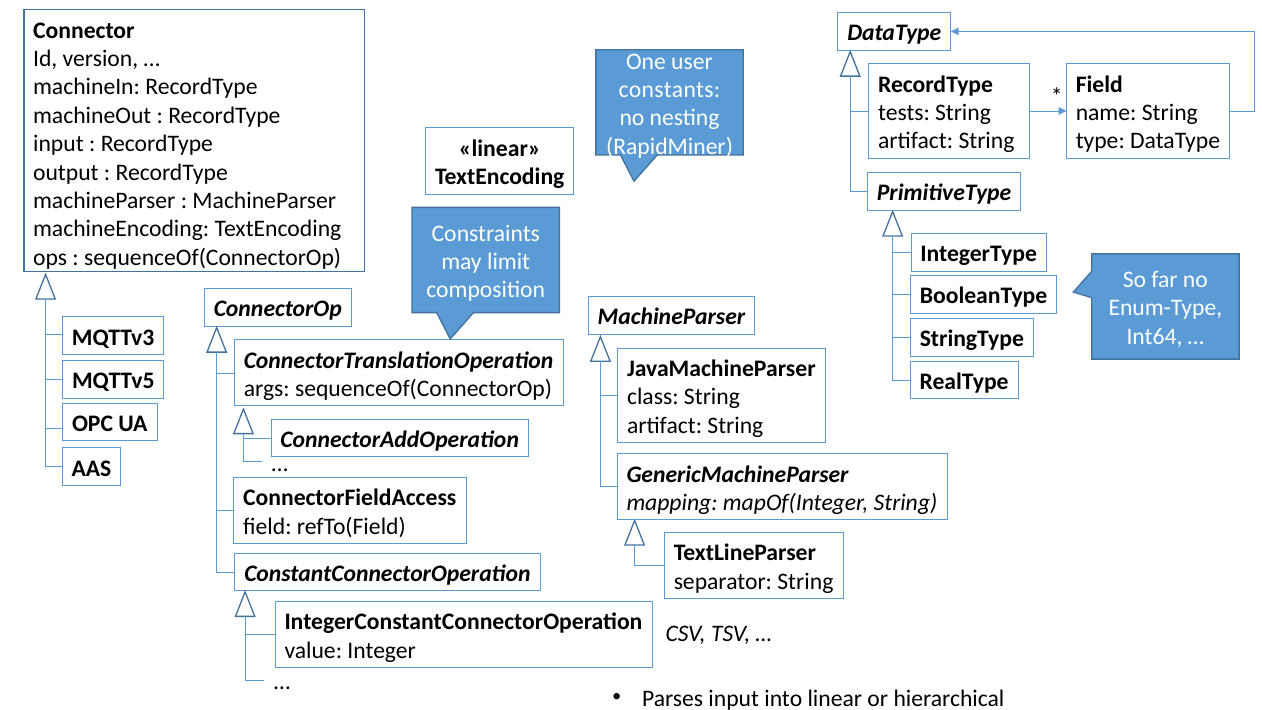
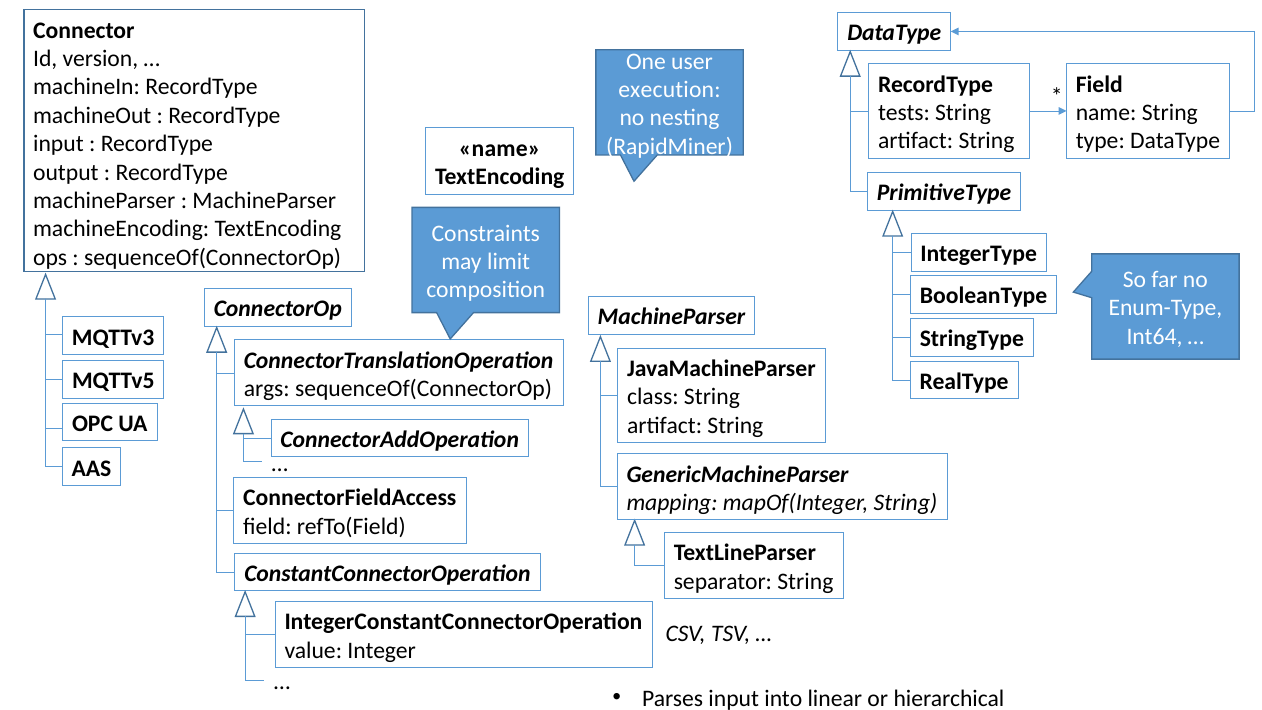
constants: constants -> execution (669, 90)
linear: linear -> name (500, 148)
